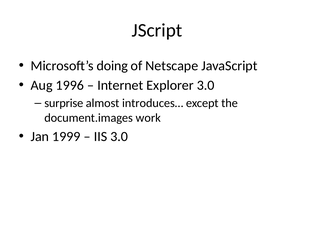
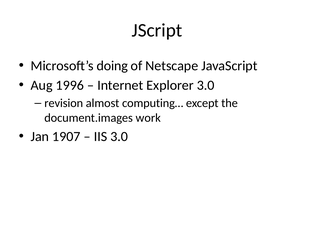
surprise: surprise -> revision (64, 103)
introduces…: introduces… -> computing… (153, 103)
1999: 1999 -> 1907 (66, 137)
